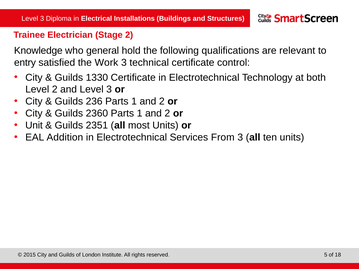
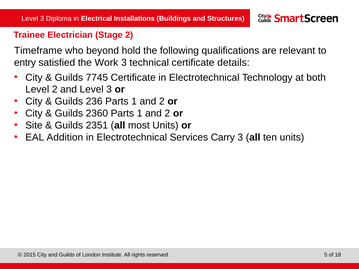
Knowledge: Knowledge -> Timeframe (38, 51)
general: general -> beyond (103, 51)
control: control -> details (233, 63)
1330: 1330 -> 7745 (97, 78)
Unit: Unit -> Site (34, 125)
From: From -> Carry (223, 137)
